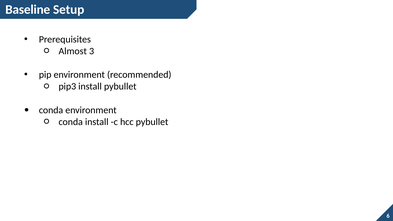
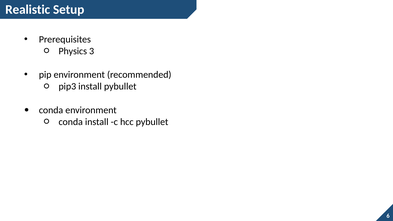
Baseline: Baseline -> Realistic (28, 10)
Almost: Almost -> Physics (73, 51)
